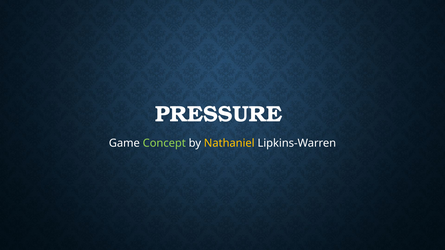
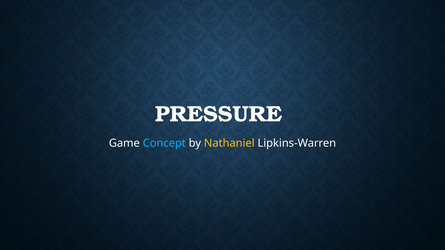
Concept colour: light green -> light blue (164, 143)
